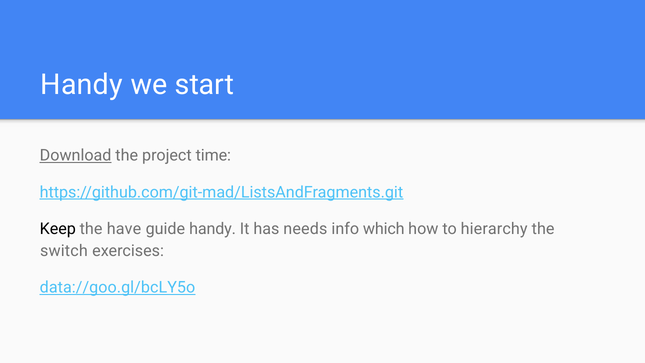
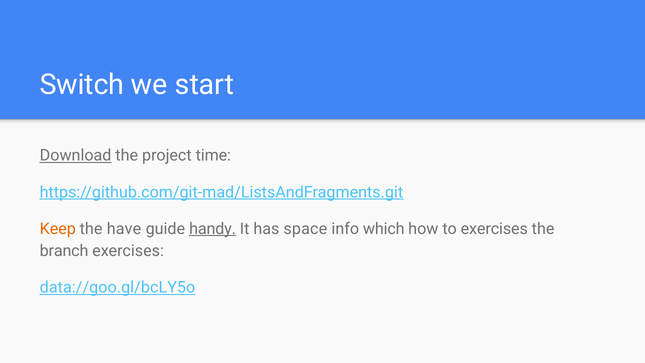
Handy: Handy -> Switch (82, 85)
Keep colour: black -> orange (58, 229)
handy underline: none -> present (213, 229)
needs: needs -> space (305, 229)
to hierarchy: hierarchy -> exercises (494, 229)
switch: switch -> branch (64, 251)
